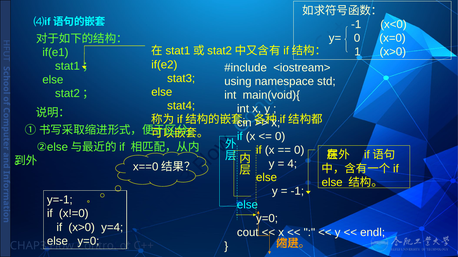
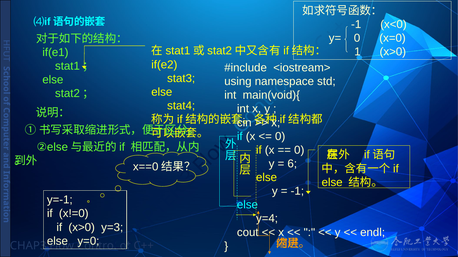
4: 4 -> 6 (292, 164)
y=0: y=0 -> y=4 (267, 219)
y=4: y=4 -> y=3 (112, 228)
